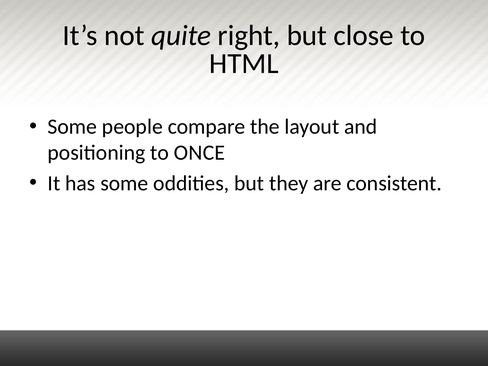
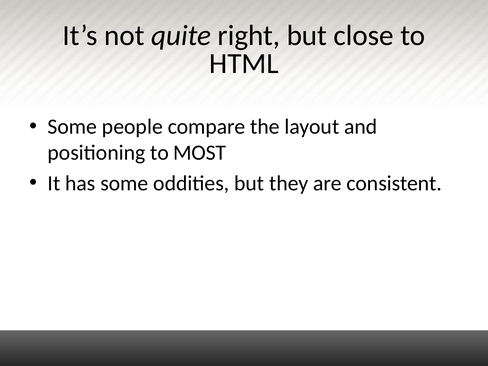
ONCE: ONCE -> MOST (200, 153)
